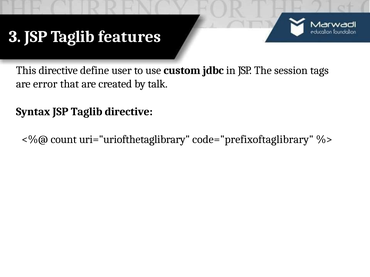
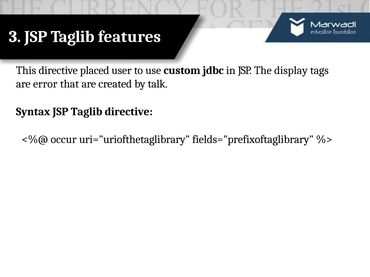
define: define -> placed (95, 70)
session: session -> display (291, 70)
count: count -> occur (64, 140)
code="prefixoftaglibrary: code="prefixoftaglibrary -> fields="prefixoftaglibrary (253, 140)
